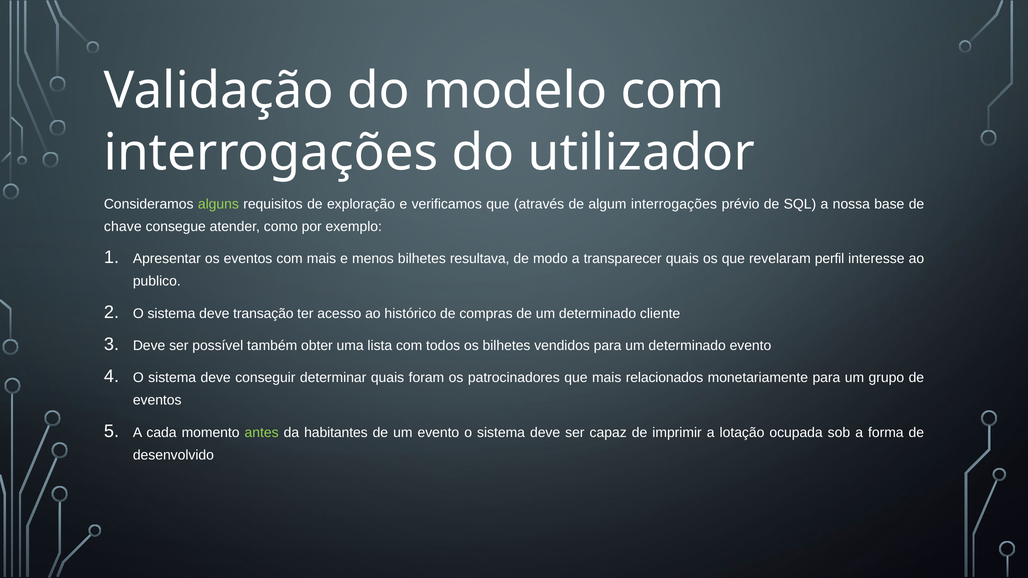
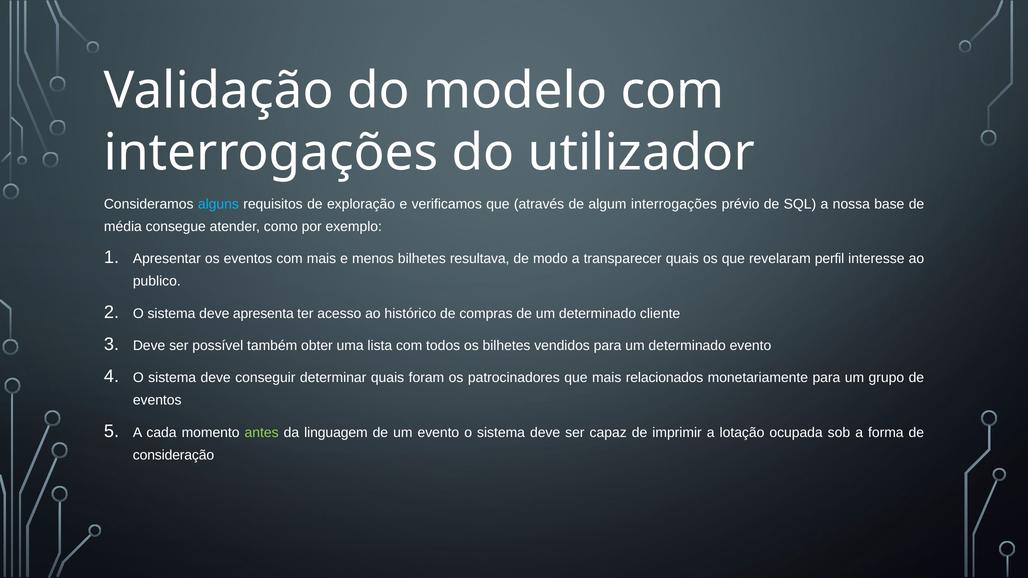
alguns colour: light green -> light blue (218, 204)
chave: chave -> média (123, 227)
transação: transação -> apresenta (263, 314)
habitantes: habitantes -> linguagem (336, 433)
desenvolvido: desenvolvido -> consideração (173, 455)
